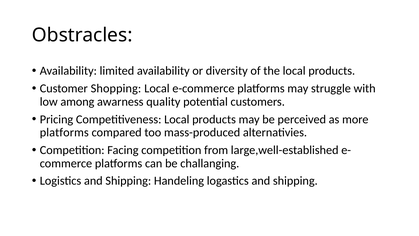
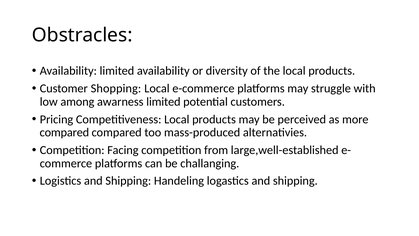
awarness quality: quality -> limited (163, 102)
platforms: platforms -> compared (64, 132)
